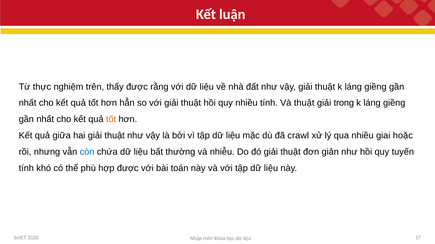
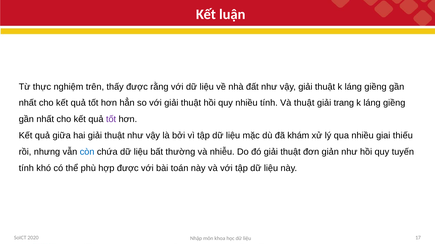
trong: trong -> trang (344, 103)
tốt colour: orange -> purple (111, 120)
crawl: crawl -> khám (298, 136)
hoặc: hoặc -> thiếu (403, 136)
